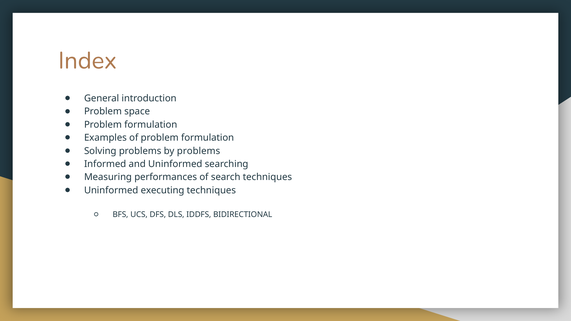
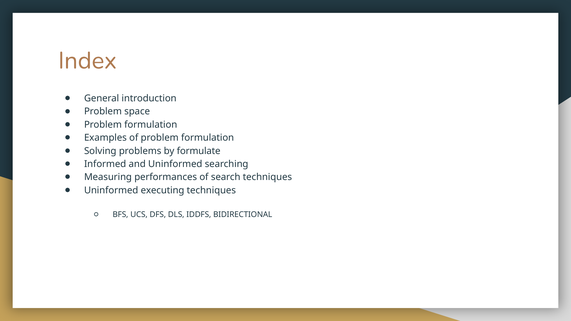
by problems: problems -> formulate (199, 151)
